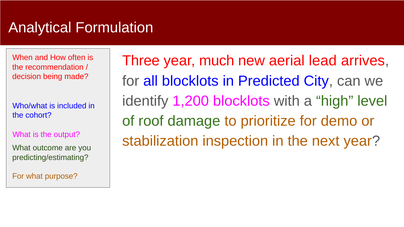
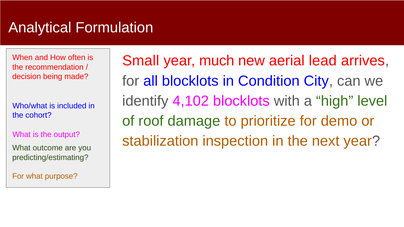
Three: Three -> Small (141, 61)
Predicted: Predicted -> Condition (269, 81)
1,200: 1,200 -> 4,102 (191, 101)
